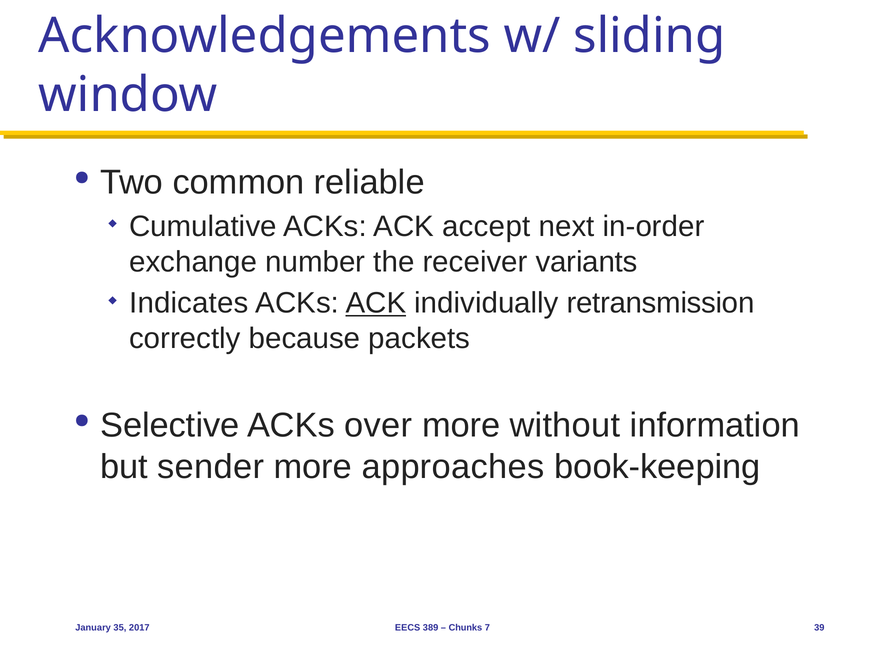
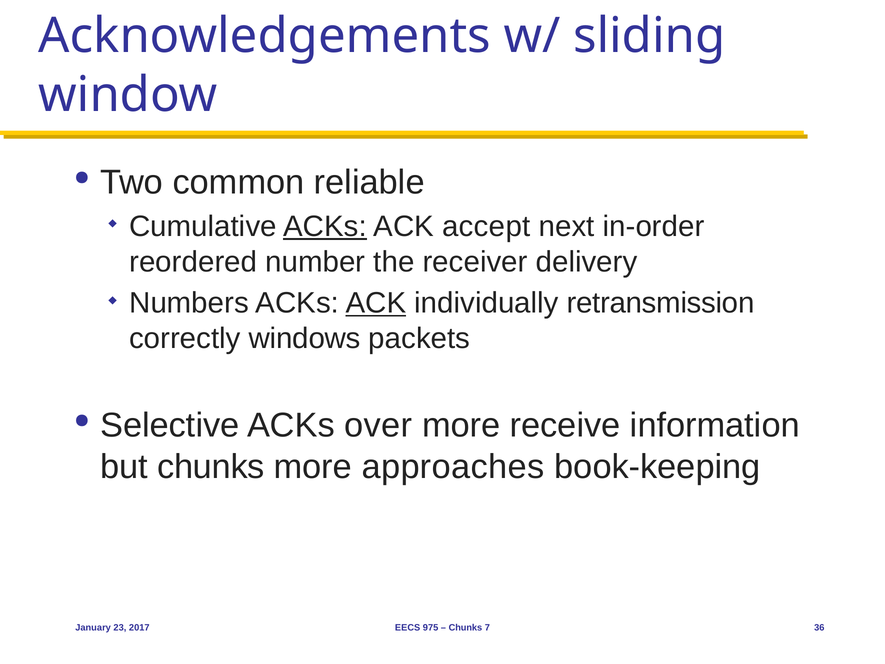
ACKs underline: none -> present (325, 226)
exchange: exchange -> reordered (193, 262)
variants: variants -> delivery (587, 262)
Indicates: Indicates -> Numbers (189, 303)
because: because -> windows (305, 338)
without: without -> receive (565, 425)
but sender: sender -> chunks (211, 467)
35: 35 -> 23 (120, 627)
389: 389 -> 975 (431, 627)
39: 39 -> 36 (819, 627)
